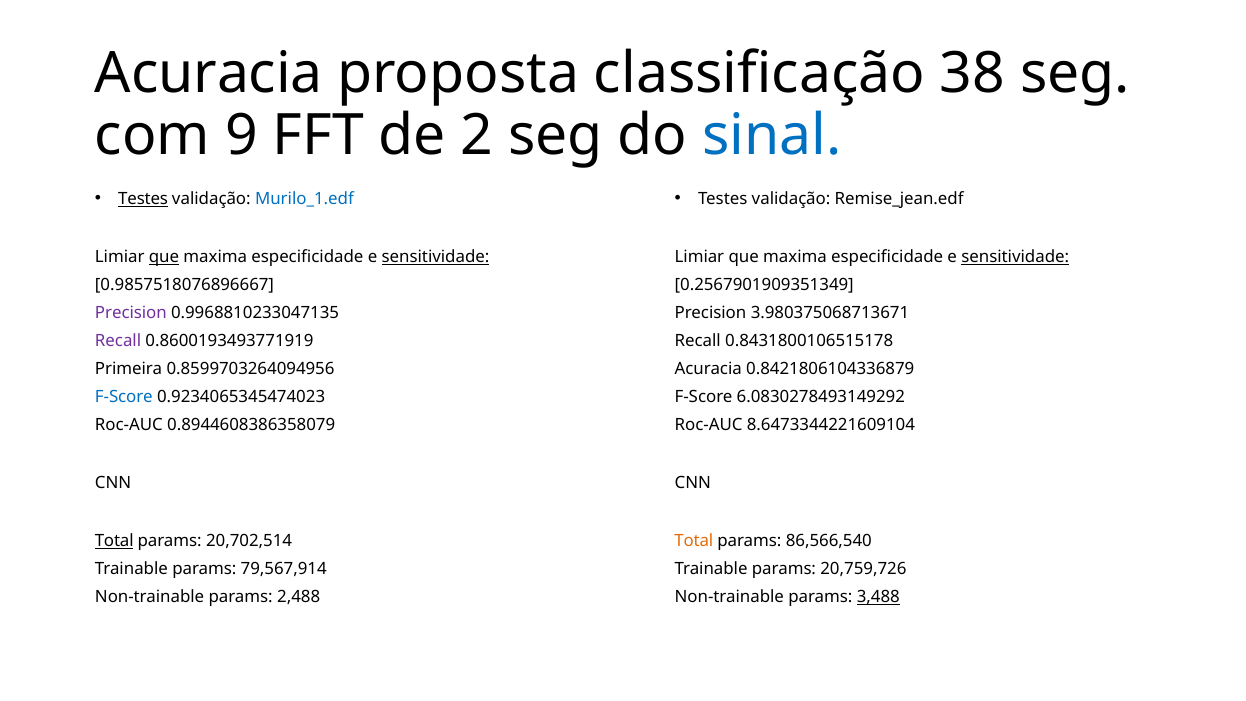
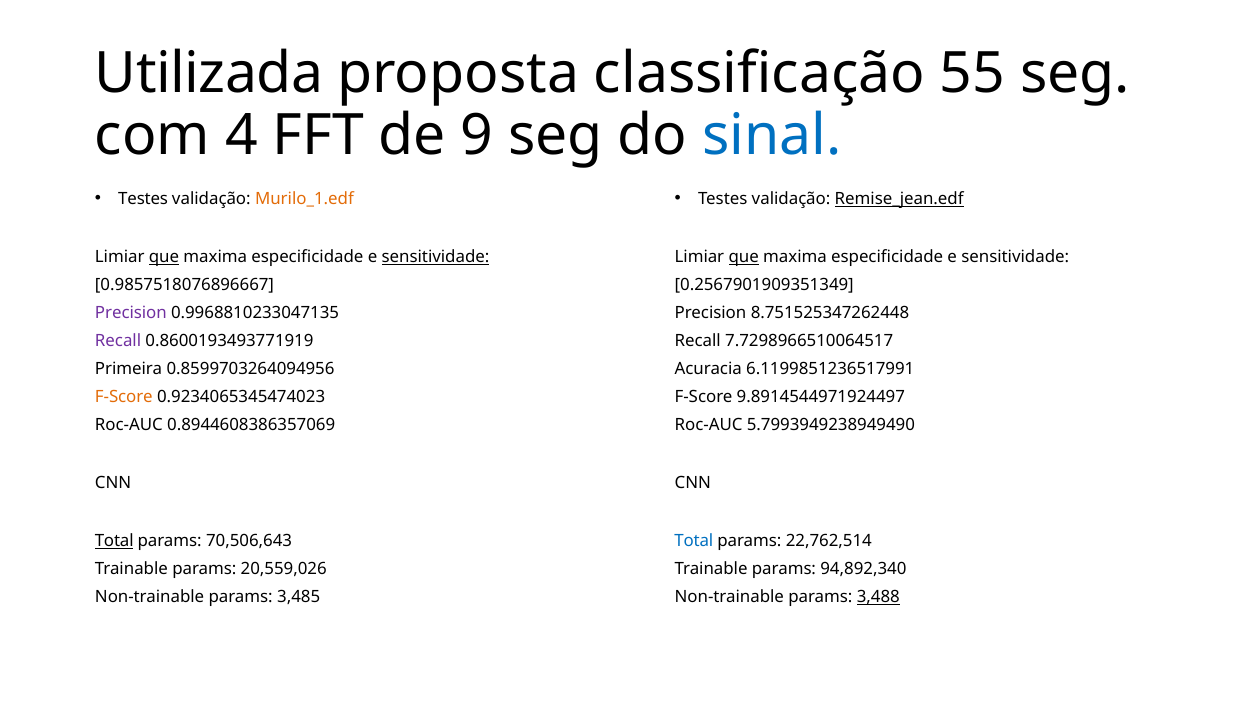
Acuracia: Acuracia -> Utilizada (209, 74)
38: 38 -> 55 (973, 74)
9: 9 -> 4 (241, 135)
2: 2 -> 9 (477, 135)
Testes underline: present -> none (143, 199)
Murilo_1.edf colour: blue -> orange (304, 199)
Remise_jean.edf underline: none -> present (899, 199)
que underline: none -> present (744, 257)
sensitividade underline: present -> none (1015, 257)
3.980375068713671: 3.980375068713671 -> 8.751525347262448 (830, 313)
0.8431800106515178: 0.8431800106515178 -> 7.7298966510064517 (809, 341)
0.8421806104336879: 0.8421806104336879 -> 6.1199851236517991 (830, 369)
F-Score colour: blue -> orange (124, 397)
6.0830278493149292: 6.0830278493149292 -> 9.8914544971924497 (821, 397)
0.8944608386358079: 0.8944608386358079 -> 0.8944608386357069 (251, 425)
8.6473344221609104: 8.6473344221609104 -> 5.7993949238949490 (831, 425)
20,702,514: 20,702,514 -> 70,506,643 (249, 541)
Total colour: orange -> blue (694, 541)
86,566,540: 86,566,540 -> 22,762,514 (829, 541)
79,567,914: 79,567,914 -> 20,559,026 (284, 569)
20,759,726: 20,759,726 -> 94,892,340 (863, 569)
2,488: 2,488 -> 3,485 (299, 597)
